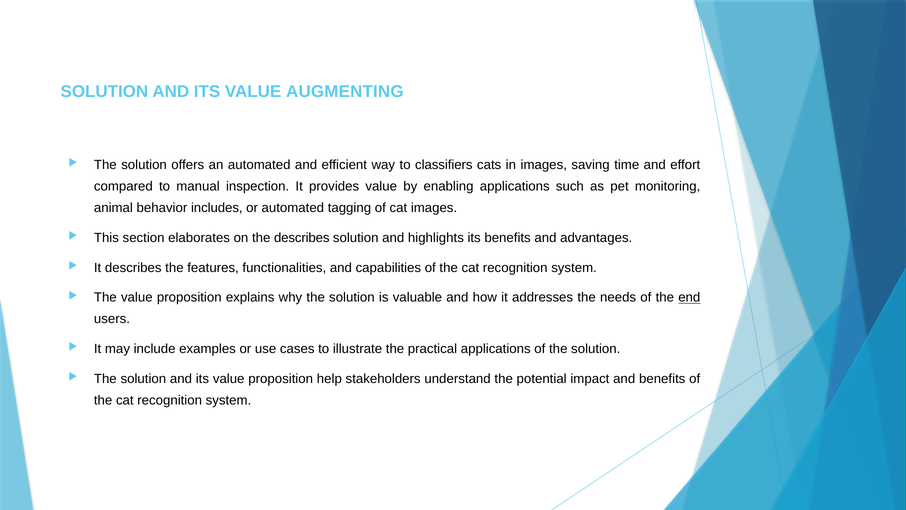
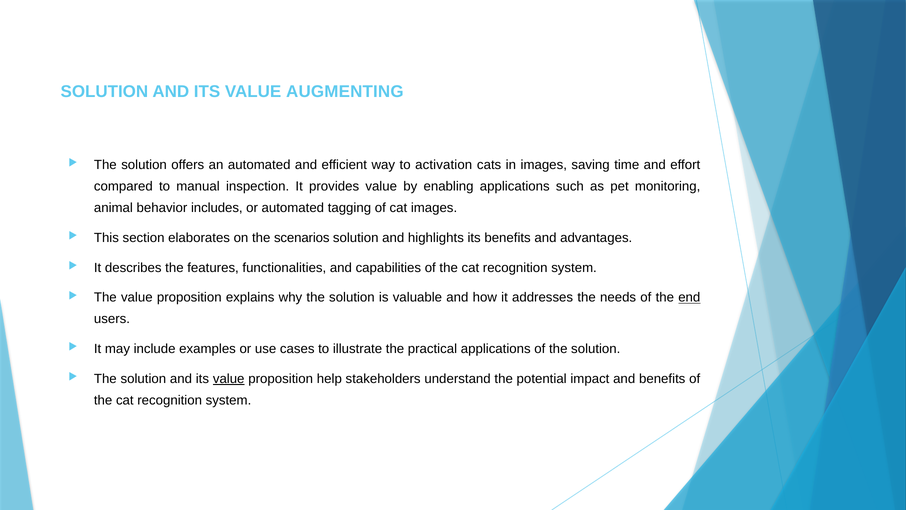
classifiers: classifiers -> activation (444, 165)
the describes: describes -> scenarios (302, 238)
value underline: none -> present (229, 379)
